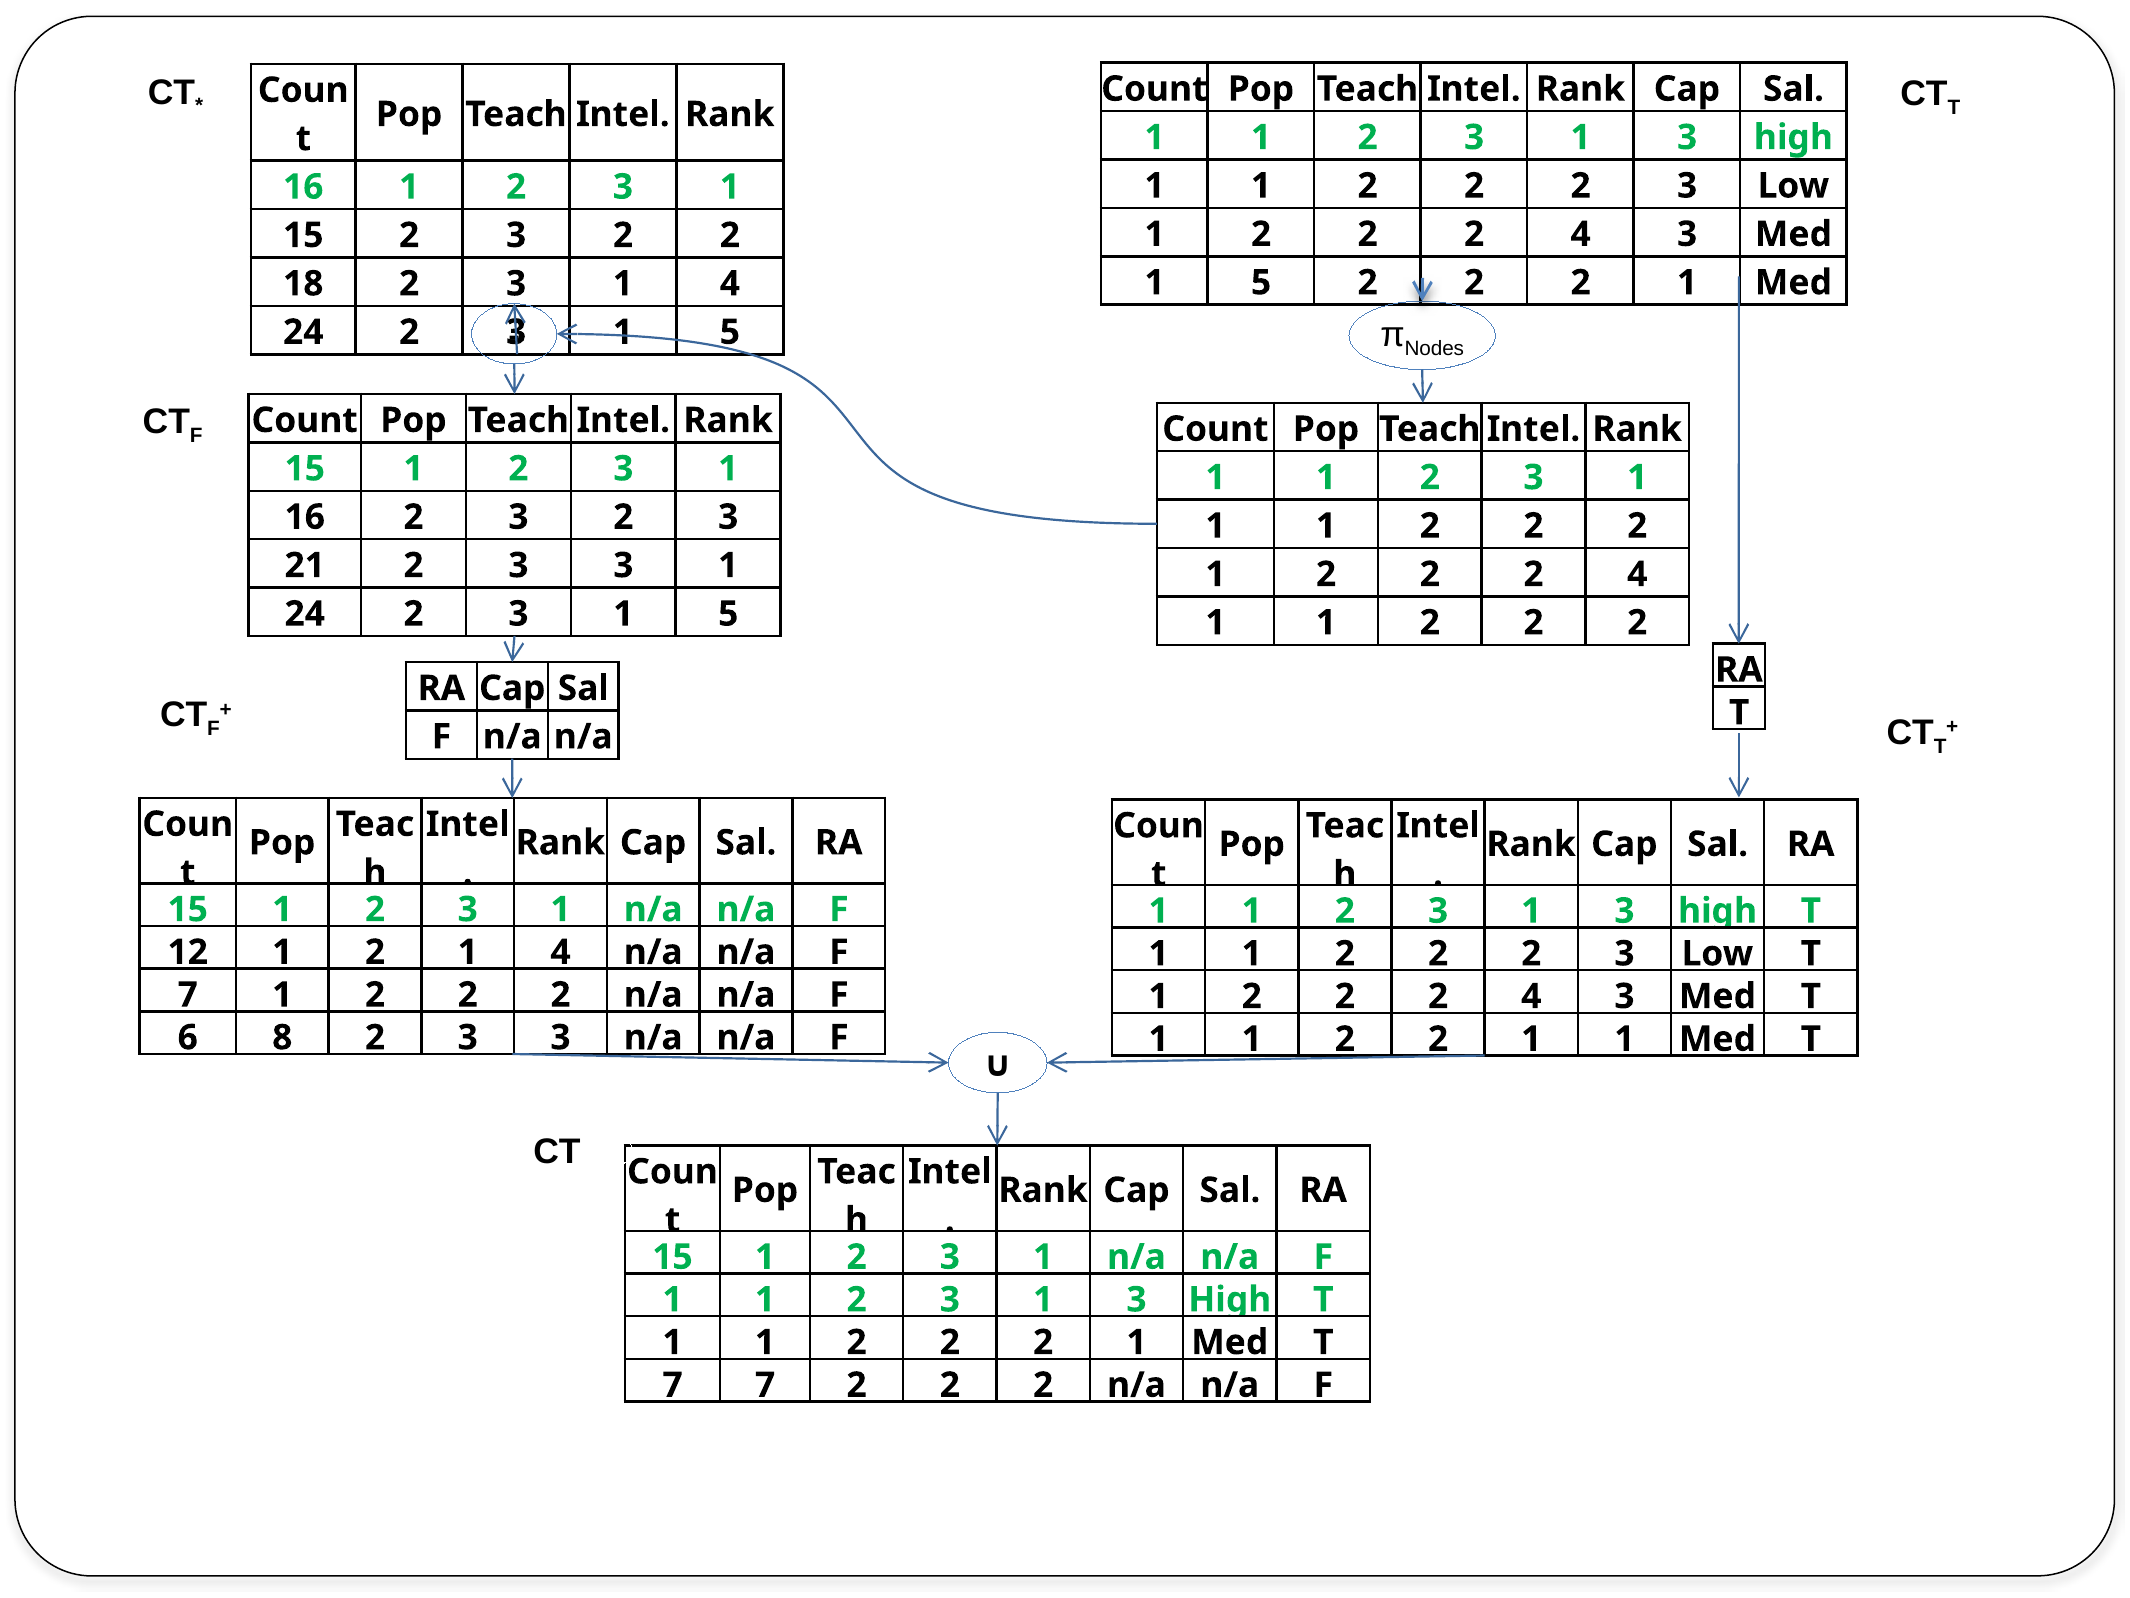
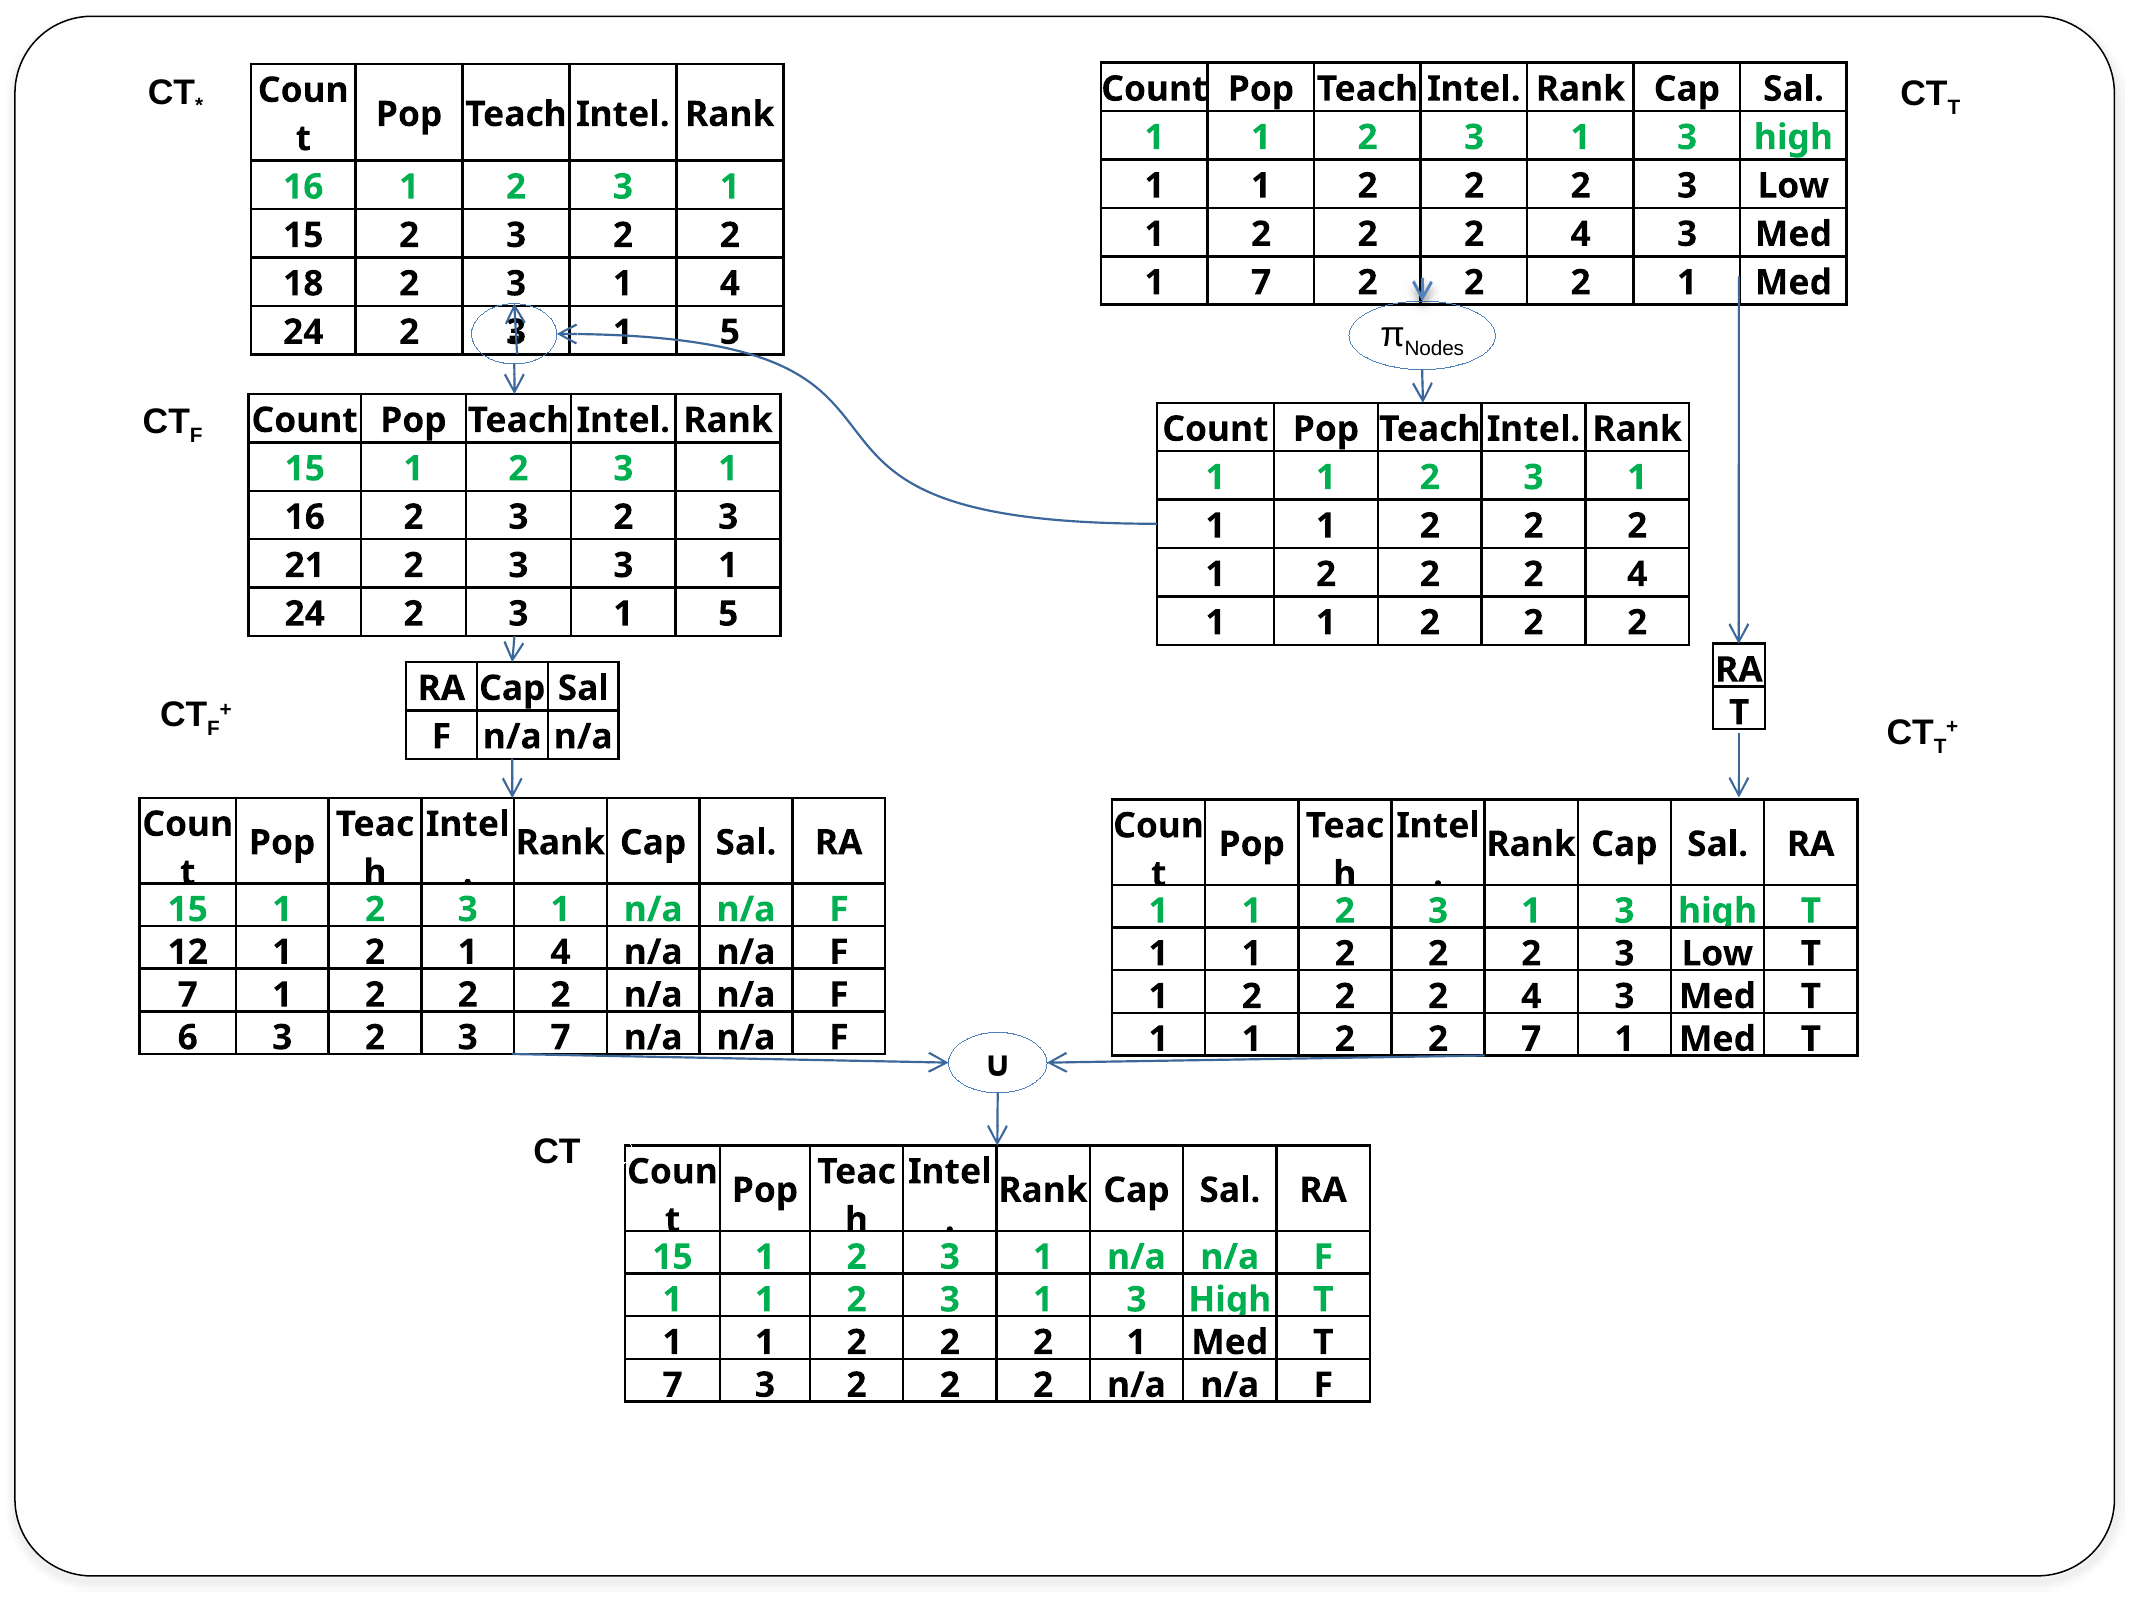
5: 5 -> 7 (1261, 283)
6 8: 8 -> 3 (282, 1037)
3: 3 -> 7 (561, 1037)
1 2 2 1: 1 -> 7 (1531, 1039)
7 7: 7 -> 3 (765, 1385)
